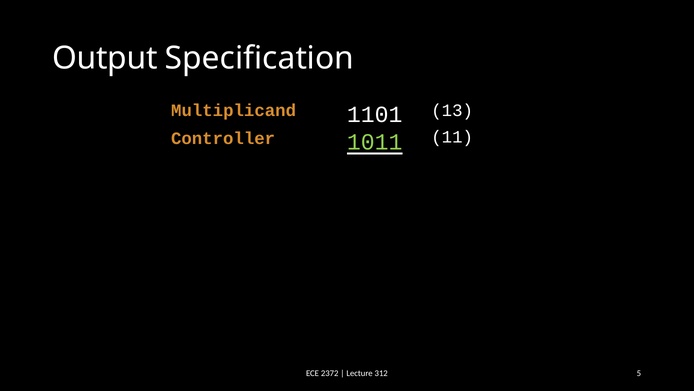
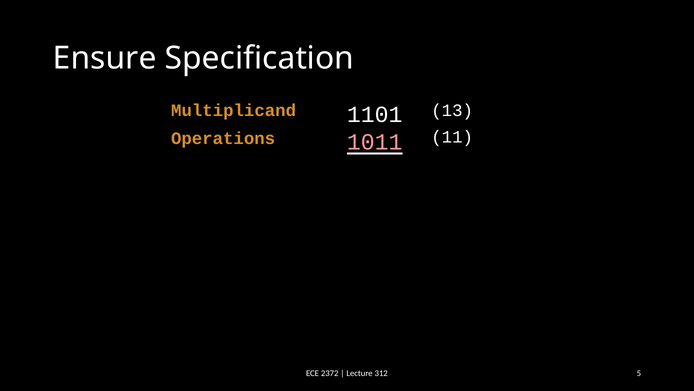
Output: Output -> Ensure (105, 58)
Controller: Controller -> Operations (223, 138)
1011 colour: light green -> pink (375, 142)
